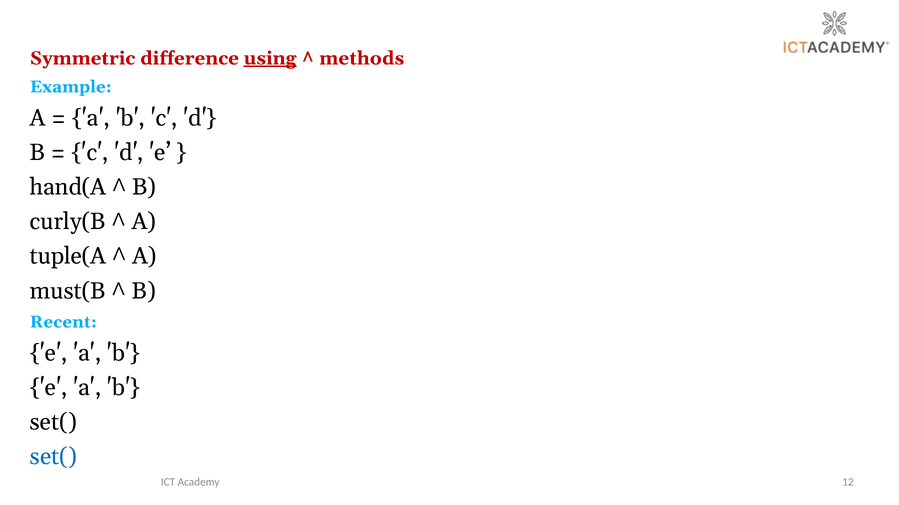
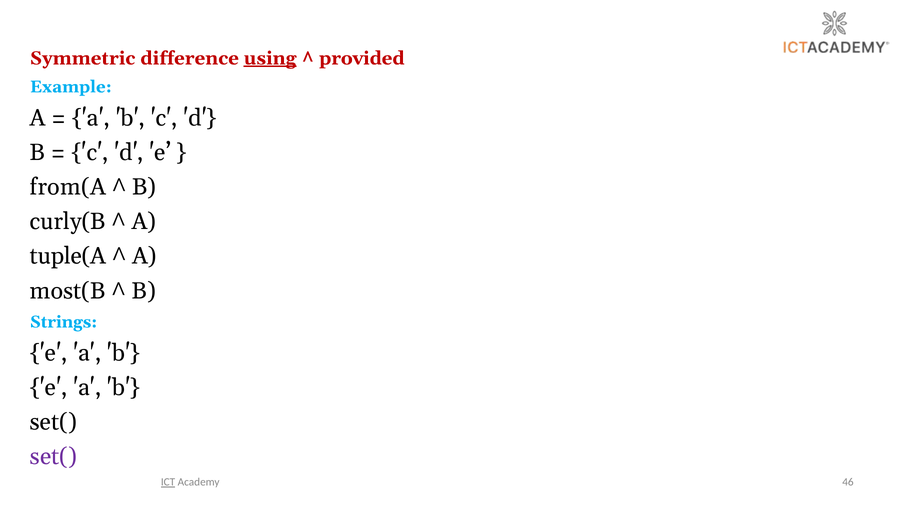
methods: methods -> provided (362, 58)
hand(A: hand(A -> from(A (68, 187)
must(B: must(B -> most(B (68, 291)
Recent: Recent -> Strings (64, 322)
set( colour: blue -> purple (53, 457)
ICT underline: none -> present (168, 483)
12: 12 -> 46 (848, 483)
